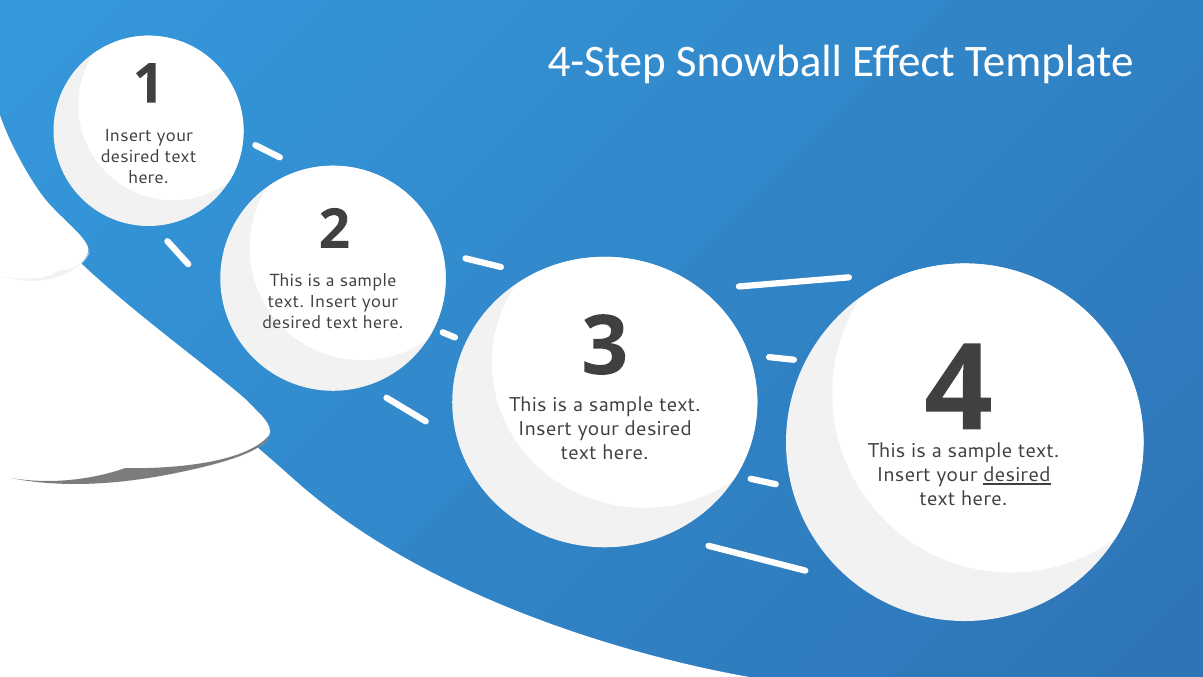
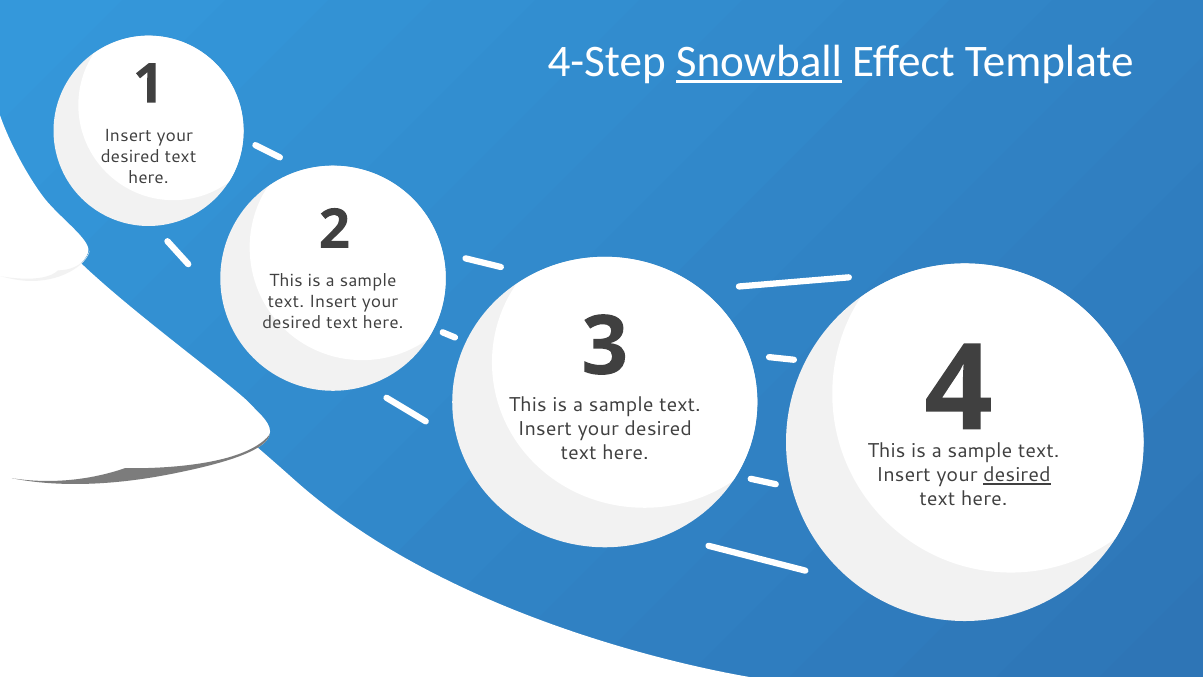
Snowball underline: none -> present (759, 62)
